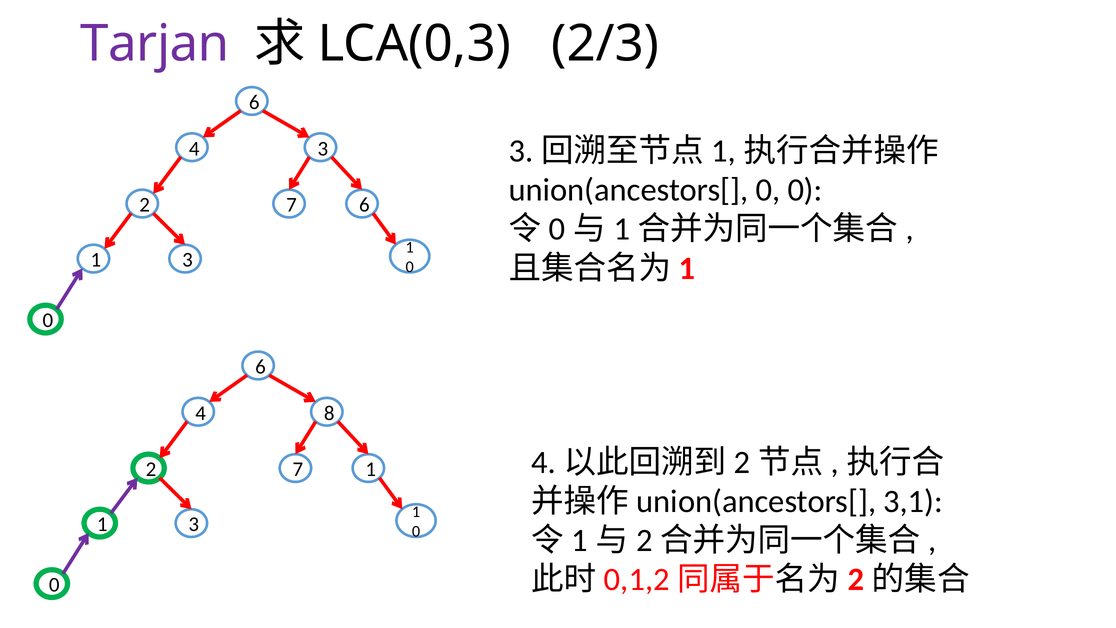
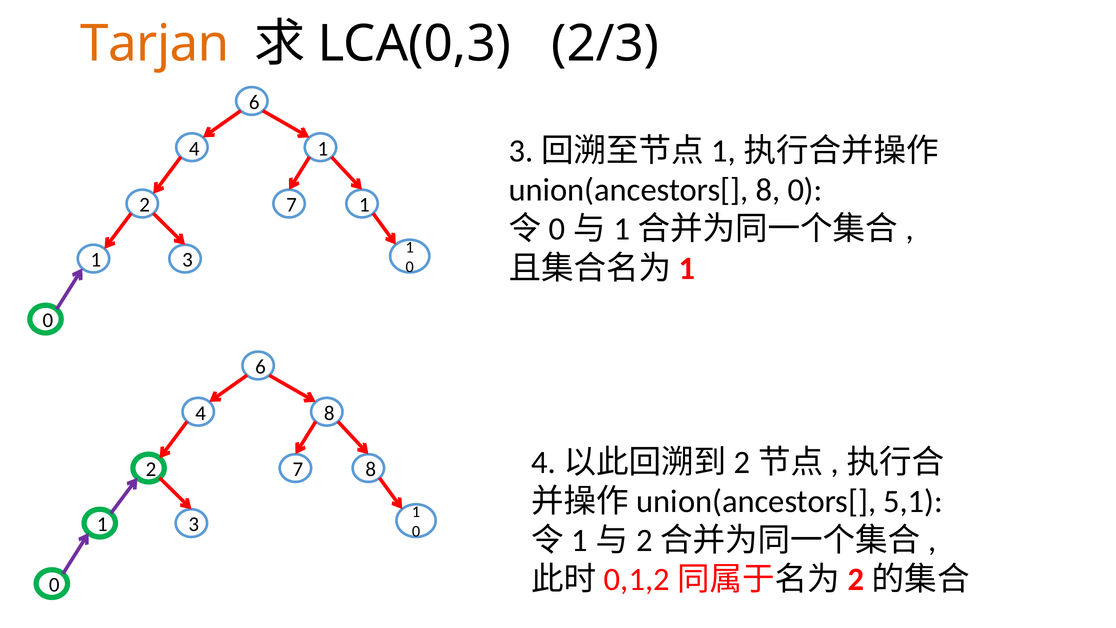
Tarjan colour: purple -> orange (155, 44)
4 3: 3 -> 1 (323, 149)
union(ancestors[ 0: 0 -> 8 (768, 190)
7 6: 6 -> 1 (364, 205)
7 1: 1 -> 8 (371, 469)
3,1: 3,1 -> 5,1 (913, 501)
